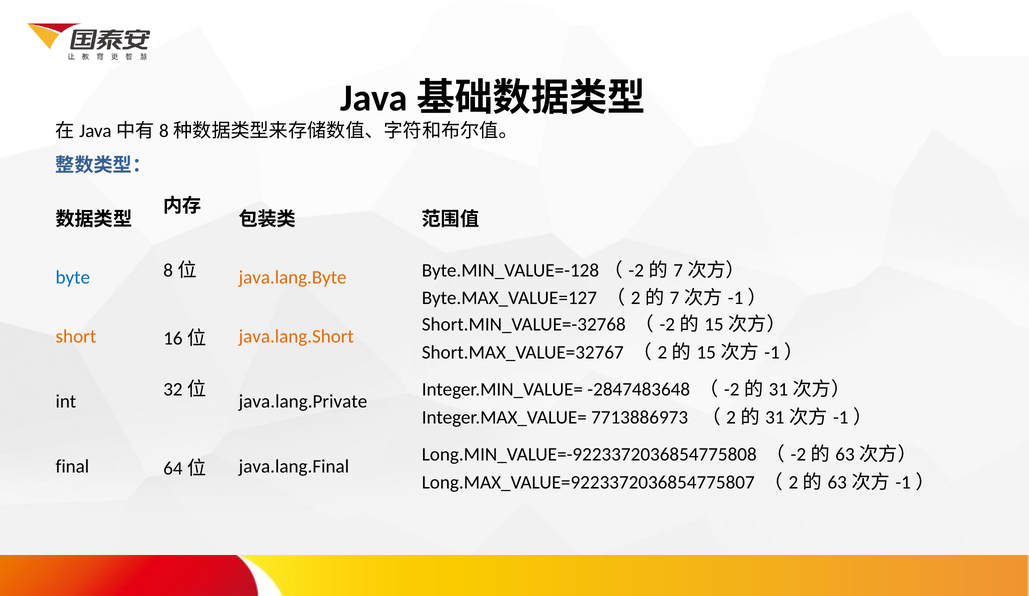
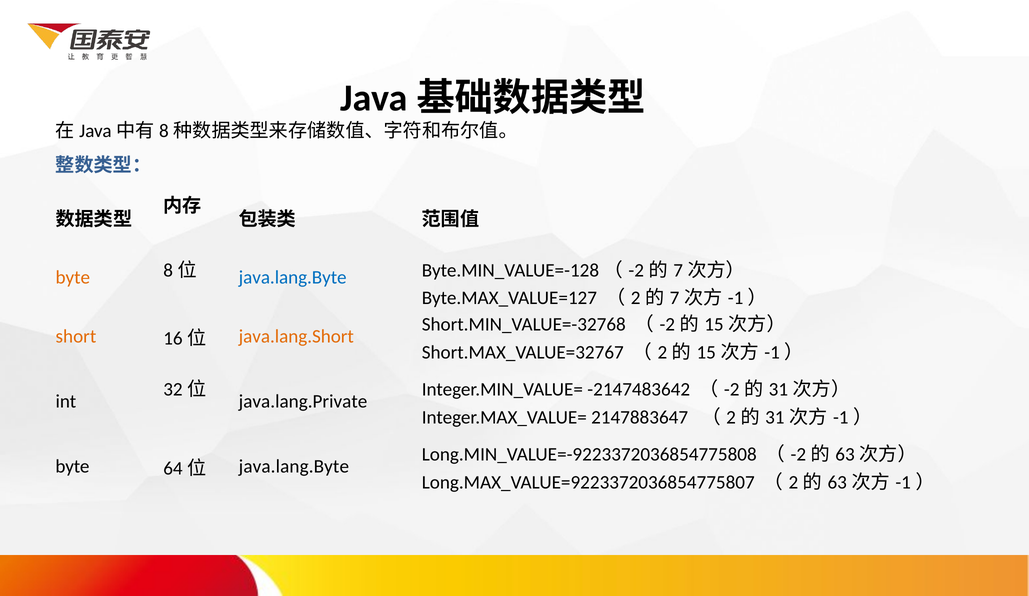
byte colour: blue -> orange (73, 278)
java.lang.Byte colour: orange -> blue (293, 278)
-2847483648: -2847483648 -> -2147483642 (639, 389)
7713886973: 7713886973 -> 2147883647 (640, 417)
final: final -> byte (72, 466)
java.lang.Final: java.lang.Final -> java.lang.Byte (294, 466)
